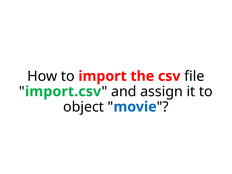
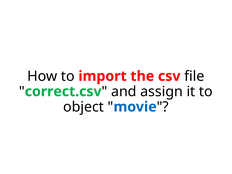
import.csv: import.csv -> correct.csv (63, 92)
